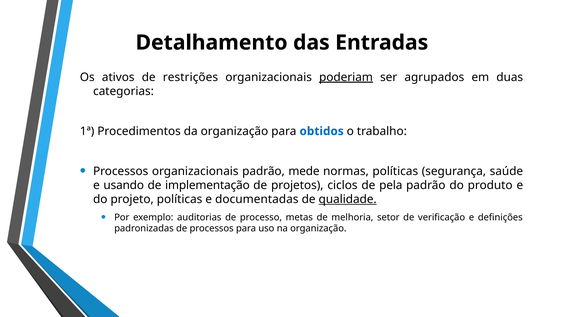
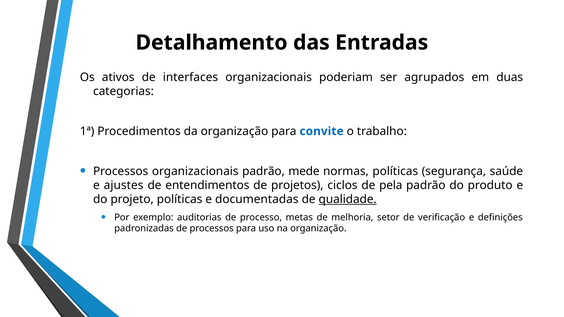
restrições: restrições -> interfaces (190, 77)
poderiam underline: present -> none (346, 77)
obtidos: obtidos -> convite (322, 131)
usando: usando -> ajustes (124, 185)
implementação: implementação -> entendimentos (207, 185)
